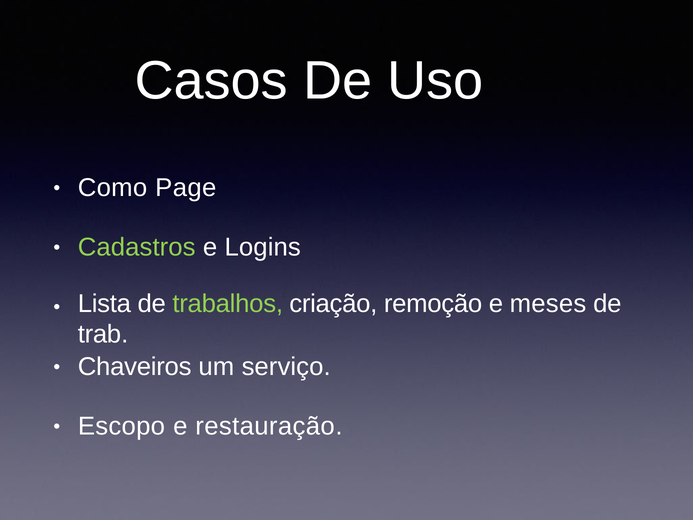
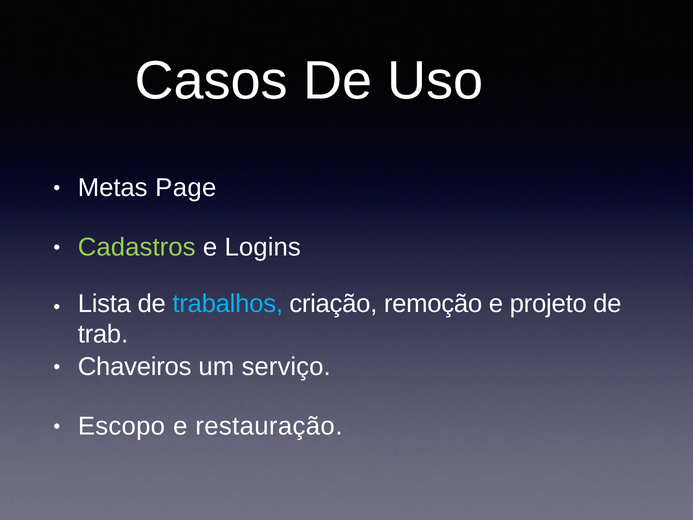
Como: Como -> Metas (113, 188)
trabalhos colour: light green -> light blue (228, 303)
meses: meses -> projeto (548, 303)
